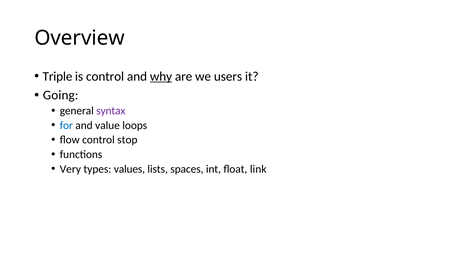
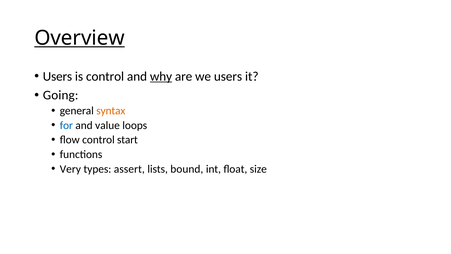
Overview underline: none -> present (79, 38)
Triple: Triple -> Users (57, 76)
syntax colour: purple -> orange (111, 111)
stop: stop -> start (127, 140)
values: values -> assert (129, 169)
spaces: spaces -> bound (187, 169)
link: link -> size (258, 169)
